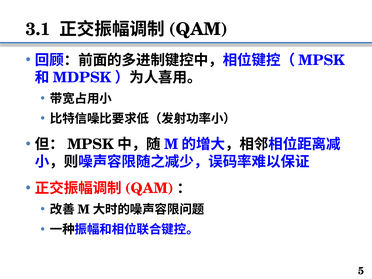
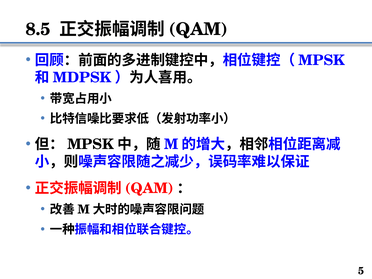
3.1: 3.1 -> 8.5 (38, 29)
